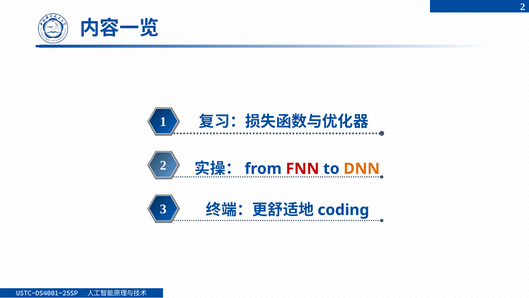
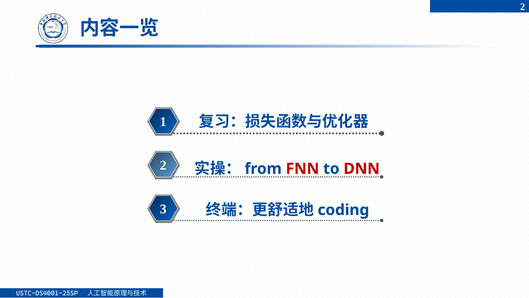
DNN colour: orange -> red (362, 168)
